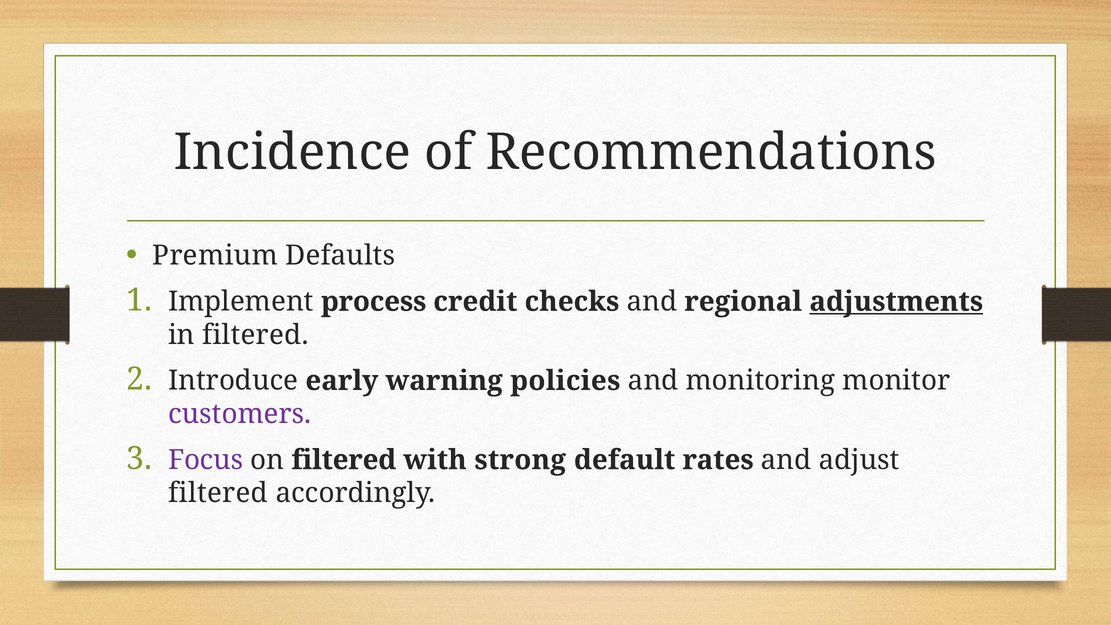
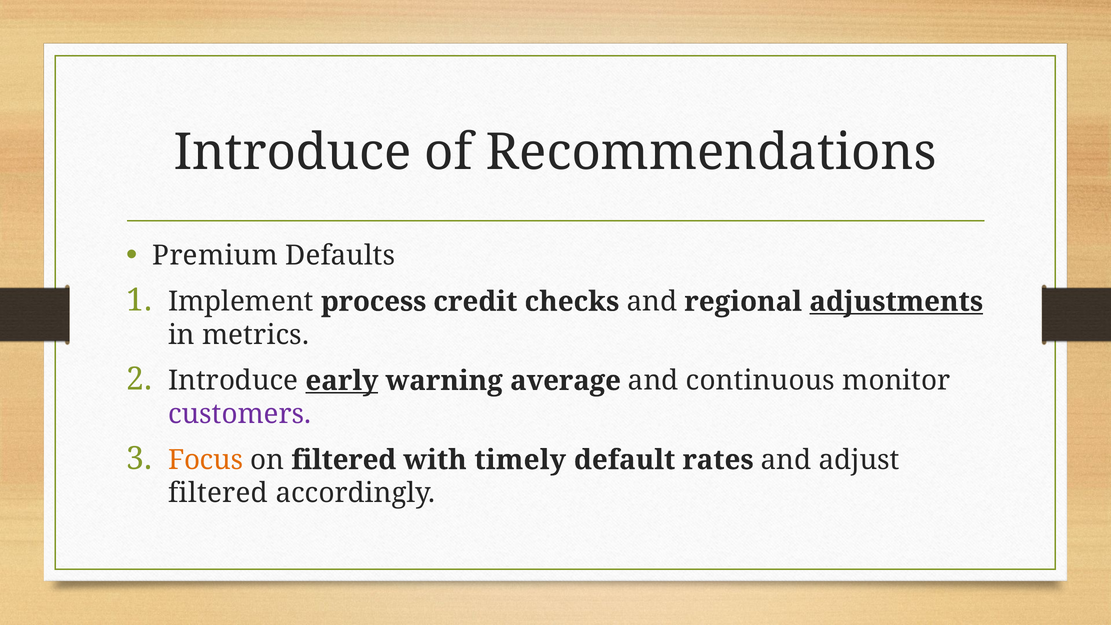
Incidence: Incidence -> Introduce (292, 152)
in filtered: filtered -> metrics (256, 335)
early underline: none -> present (342, 381)
policies: policies -> average (566, 381)
monitoring: monitoring -> continuous (760, 381)
Focus colour: purple -> orange (206, 460)
strong: strong -> timely (520, 460)
